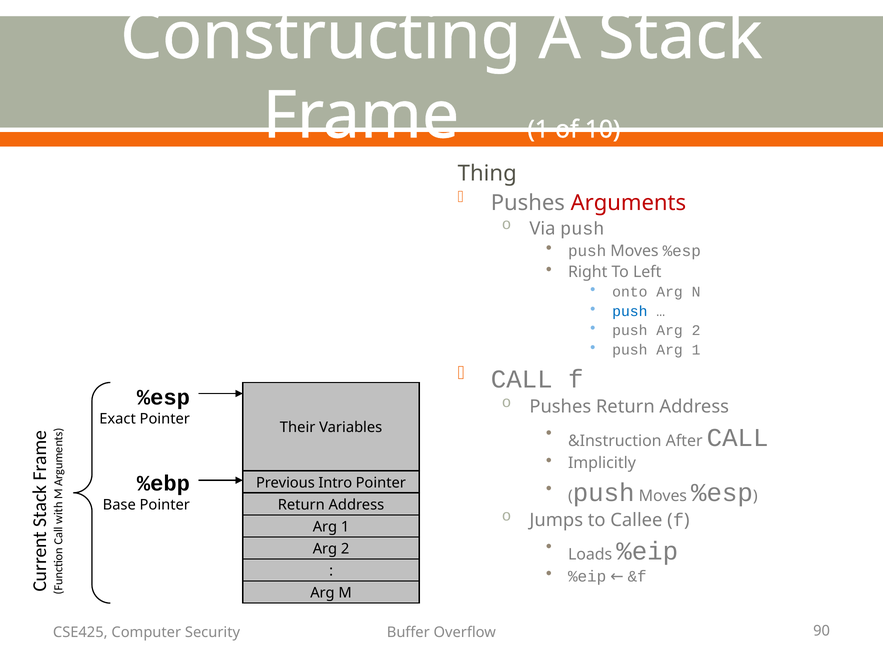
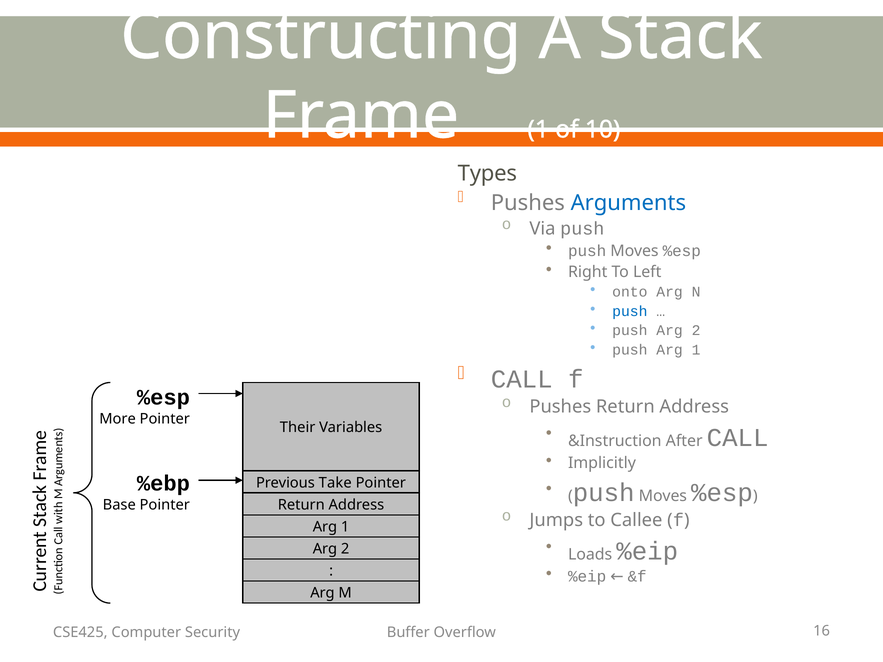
Thing: Thing -> Types (487, 174)
Arguments colour: red -> blue (628, 203)
Exact: Exact -> More (118, 419)
Intro: Intro -> Take (335, 483)
90: 90 -> 16 (822, 631)
